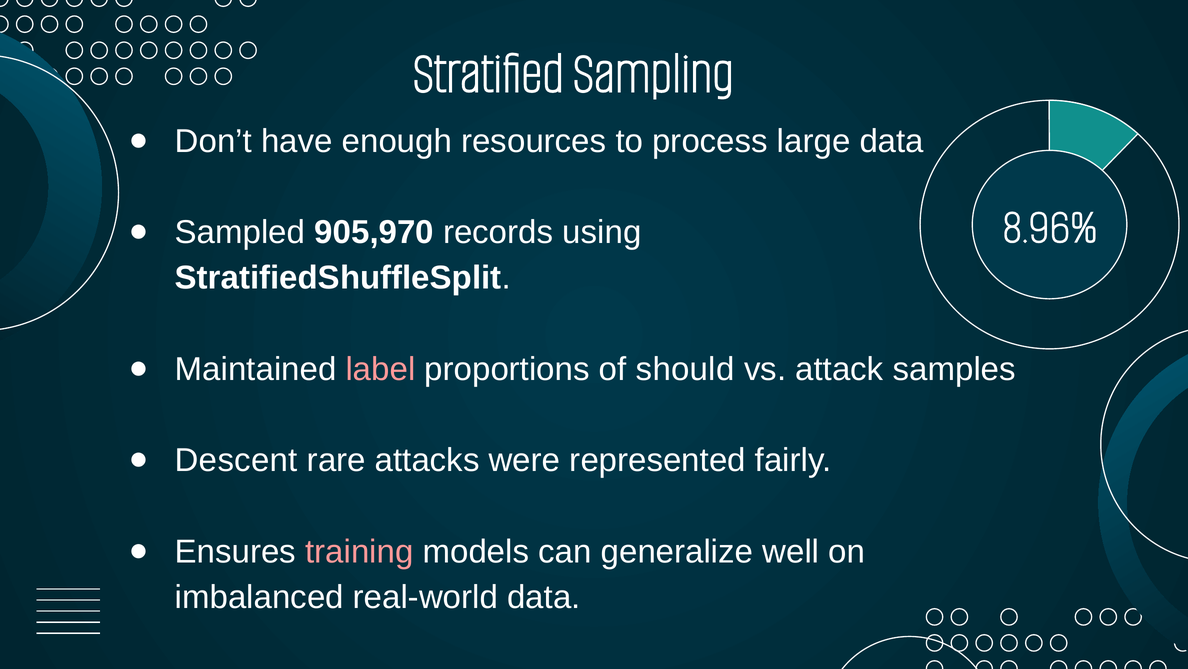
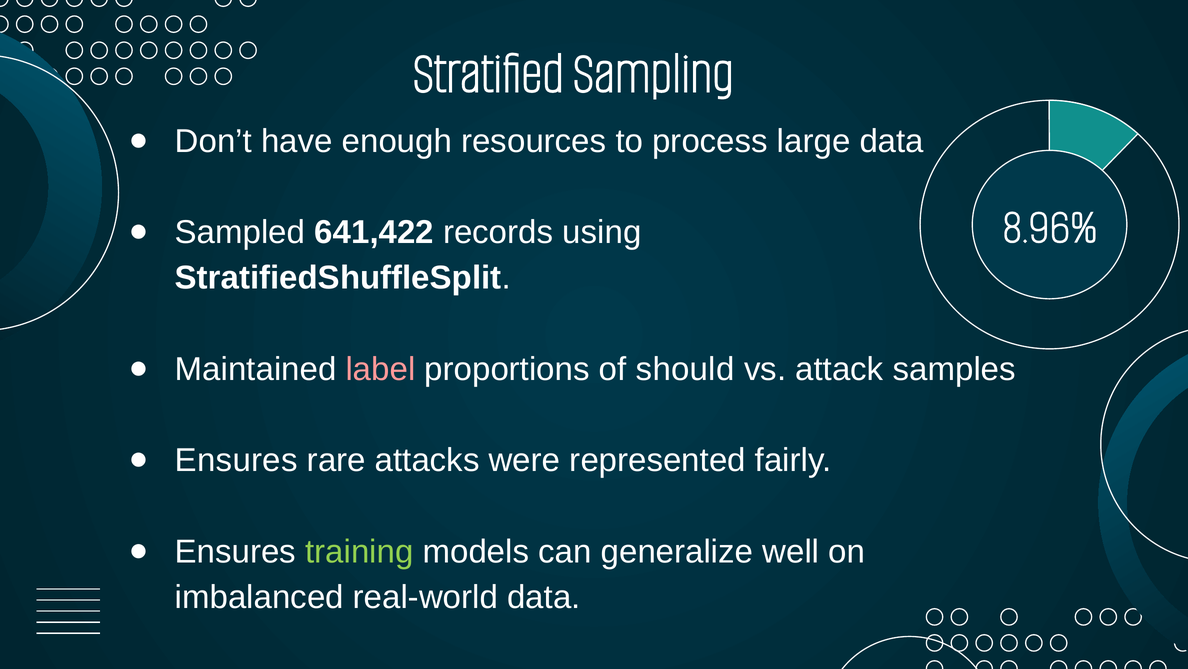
905,970: 905,970 -> 641,422 (374, 232)
Descent: Descent -> Ensures (236, 460)
training colour: pink -> light green (359, 551)
